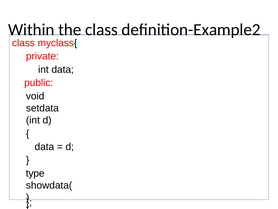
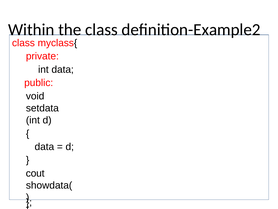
type: type -> cout (35, 173)
